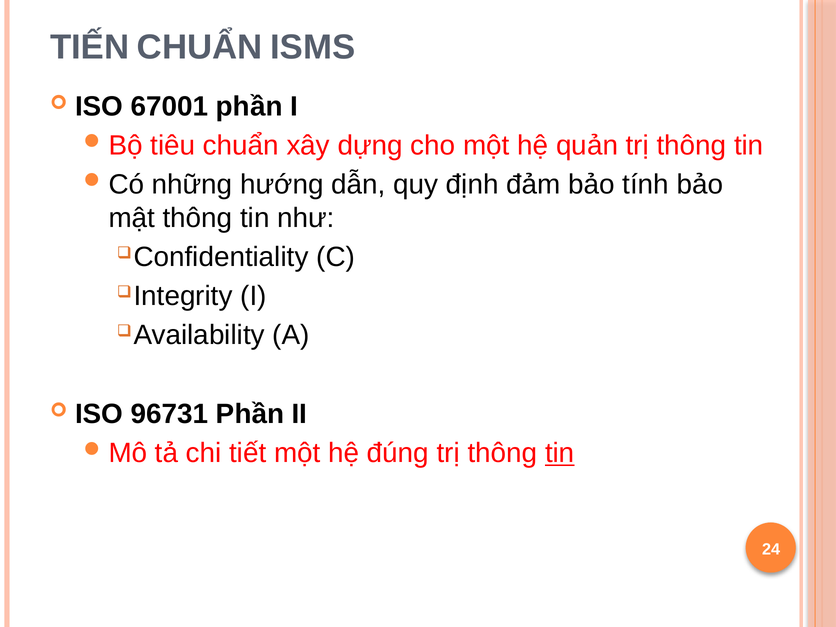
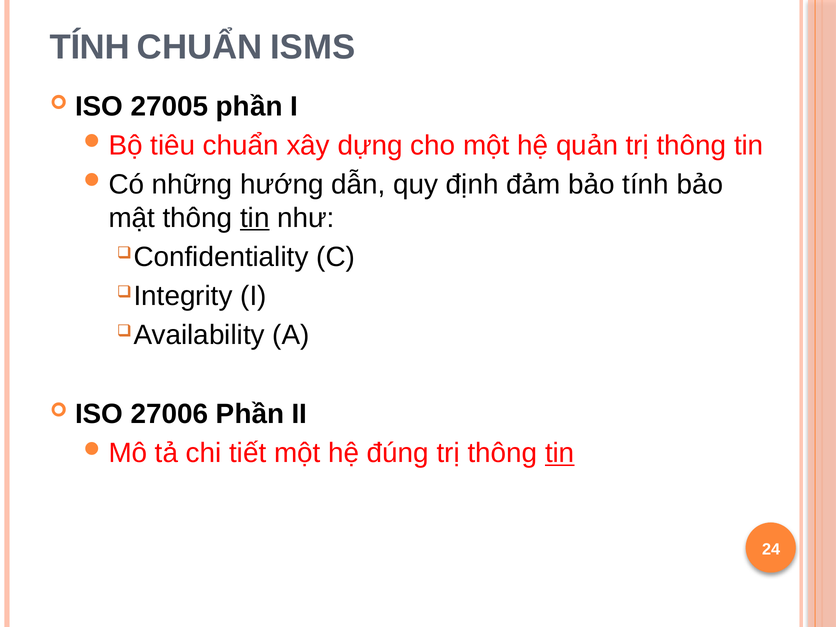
TIẾN: TIẾN -> TÍNH (90, 47)
67001: 67001 -> 27005 (170, 106)
tin underline: none -> present (255, 218)
96731: 96731 -> 27006 (170, 414)
